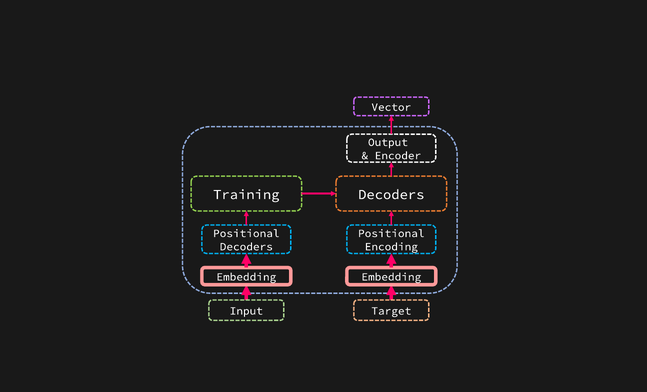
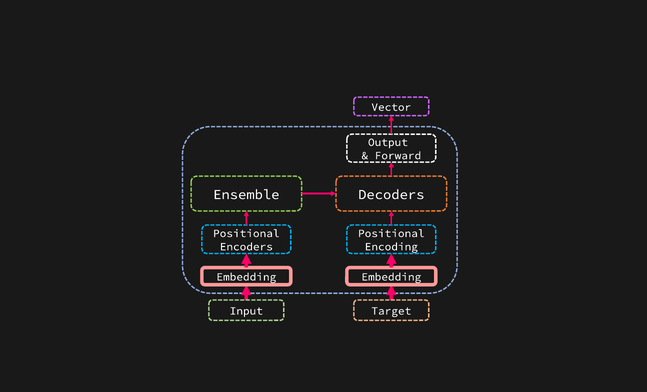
Encoder: Encoder -> Forward (398, 156)
Training: Training -> Ensemble (246, 195)
Decoders: Decoders -> Encoders (246, 247)
